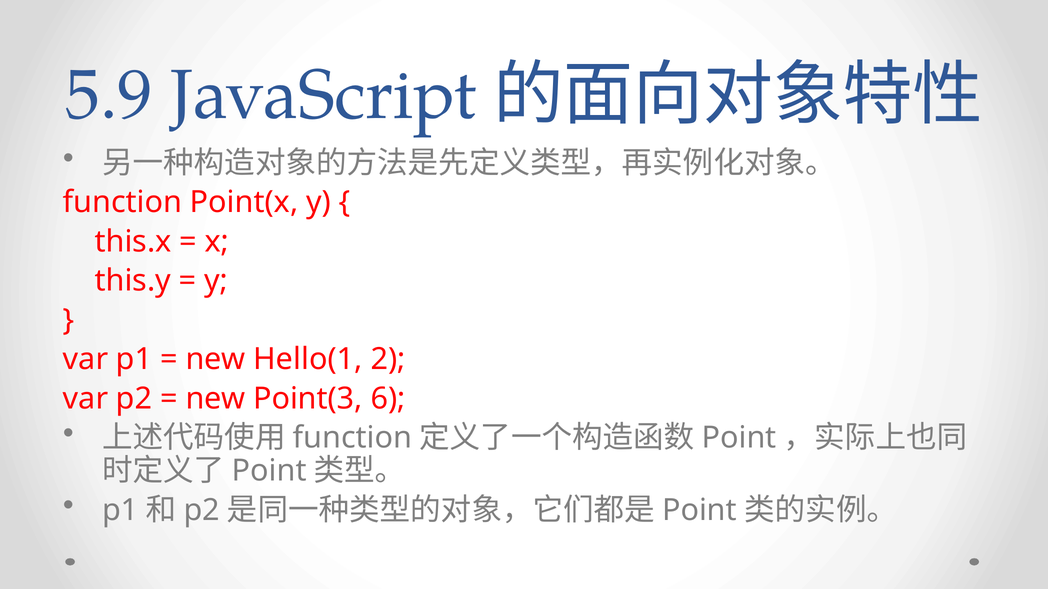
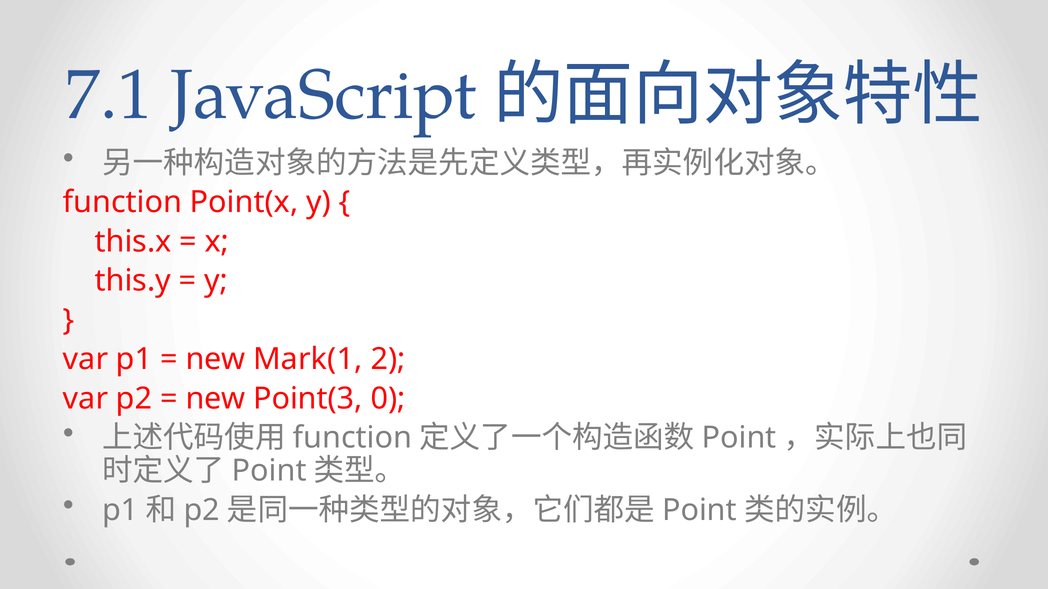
5.9: 5.9 -> 7.1 (109, 95)
Hello(1: Hello(1 -> Mark(1 (308, 360)
6: 6 -> 0 (388, 399)
